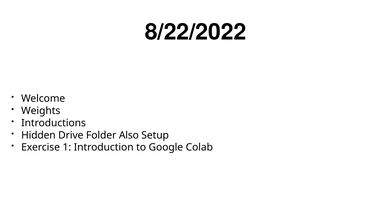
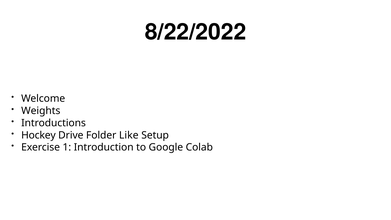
Hidden: Hidden -> Hockey (38, 135)
Also: Also -> Like (129, 135)
